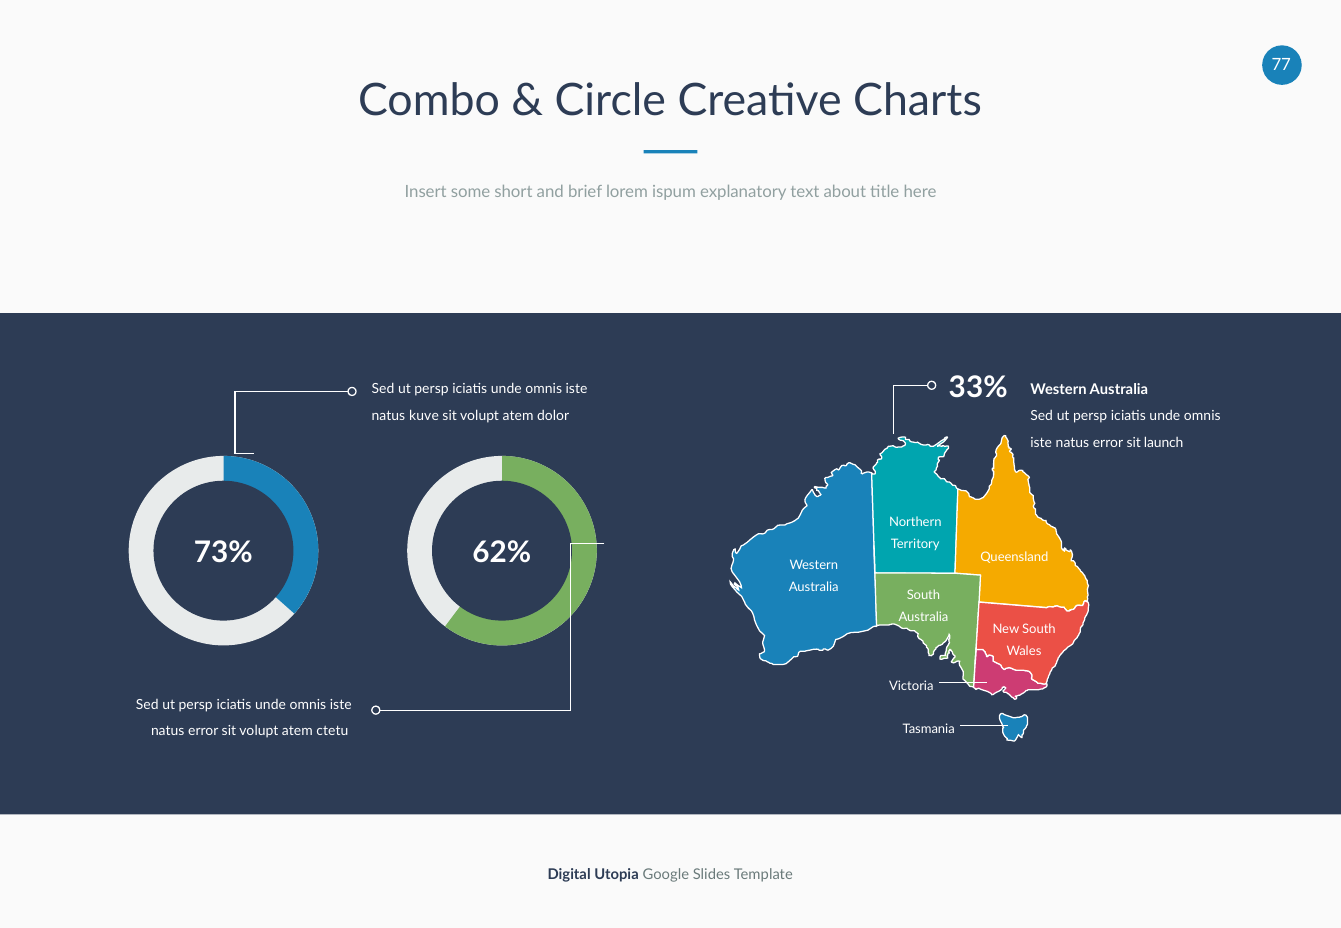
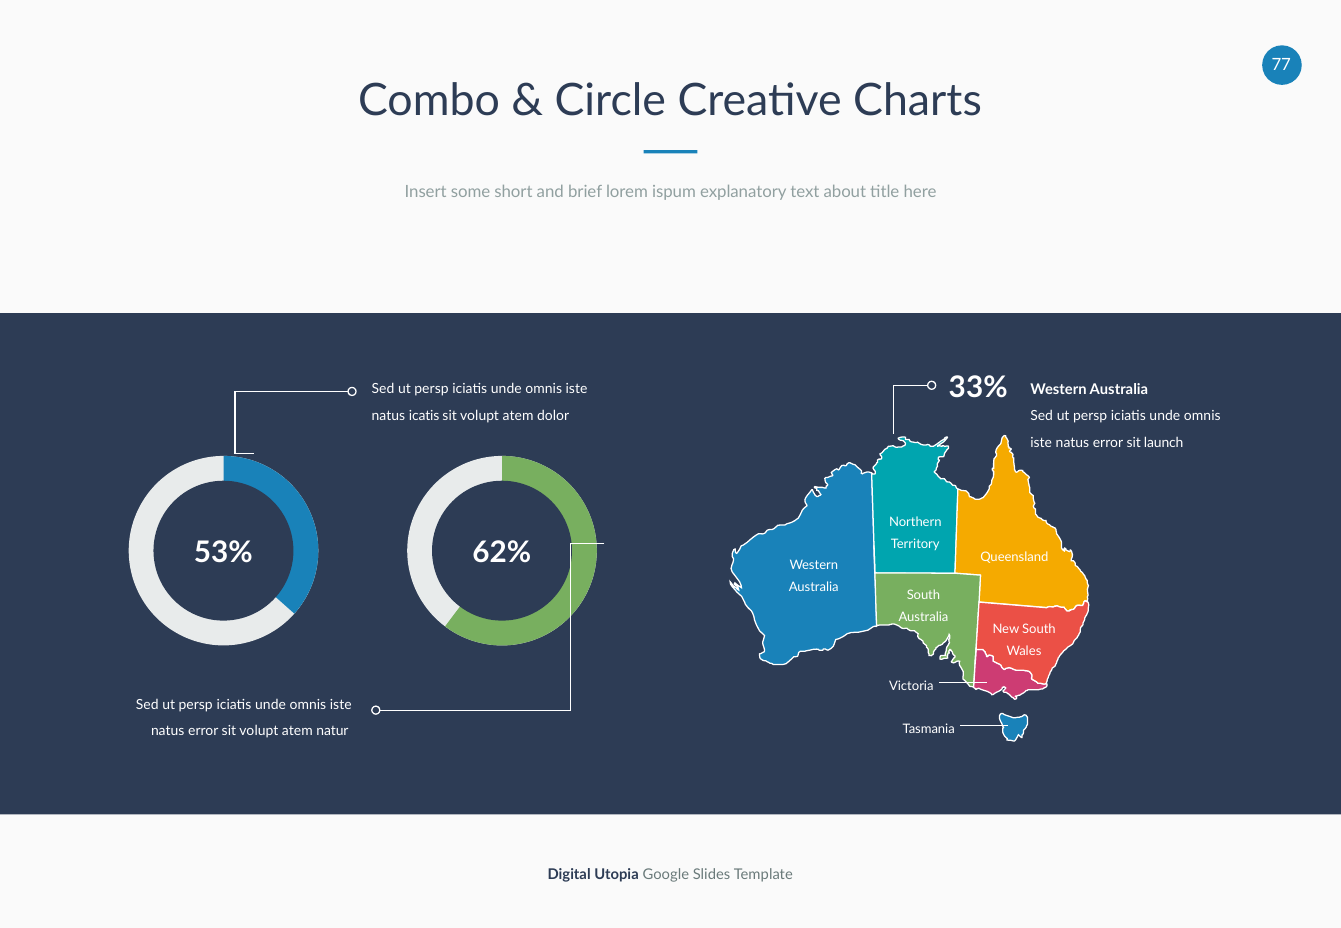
kuve: kuve -> icatis (424, 416)
73%: 73% -> 53% (223, 553)
ctetu: ctetu -> natur (332, 732)
